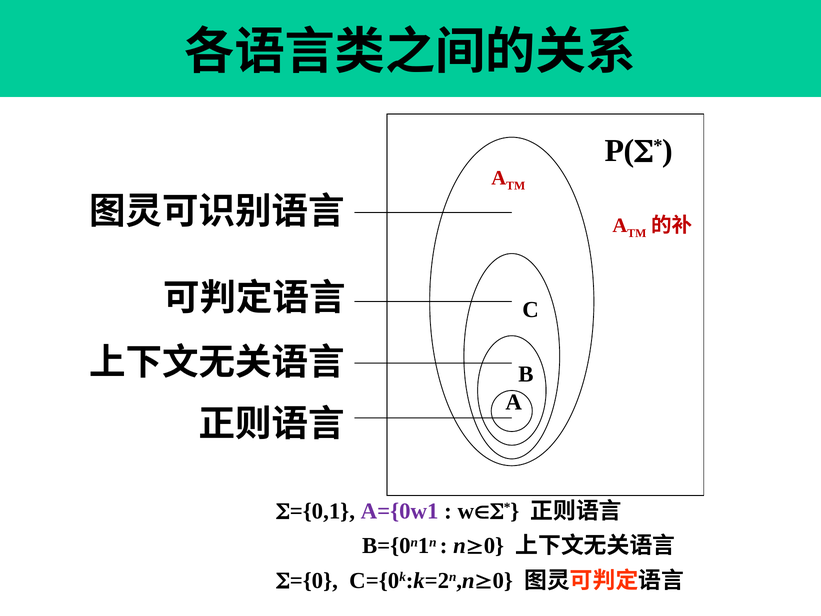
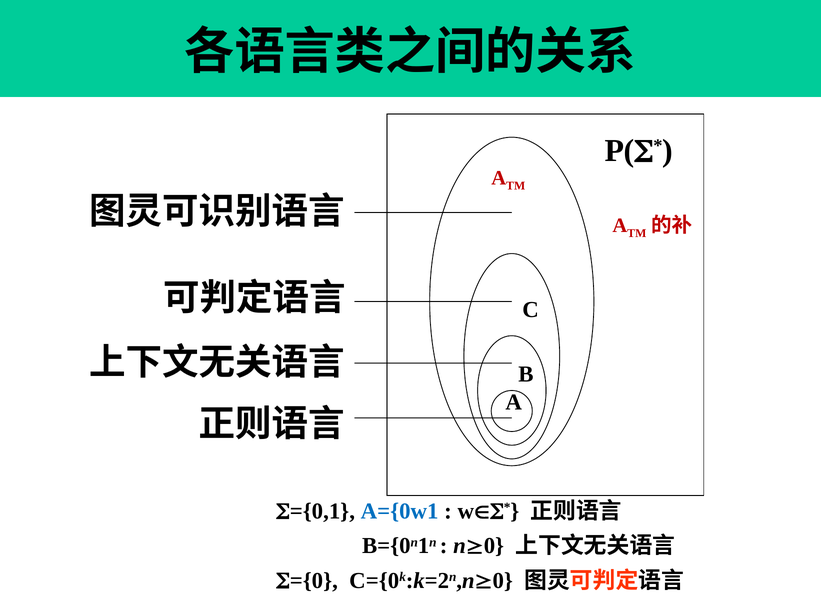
A={0w1 colour: purple -> blue (400, 511)
